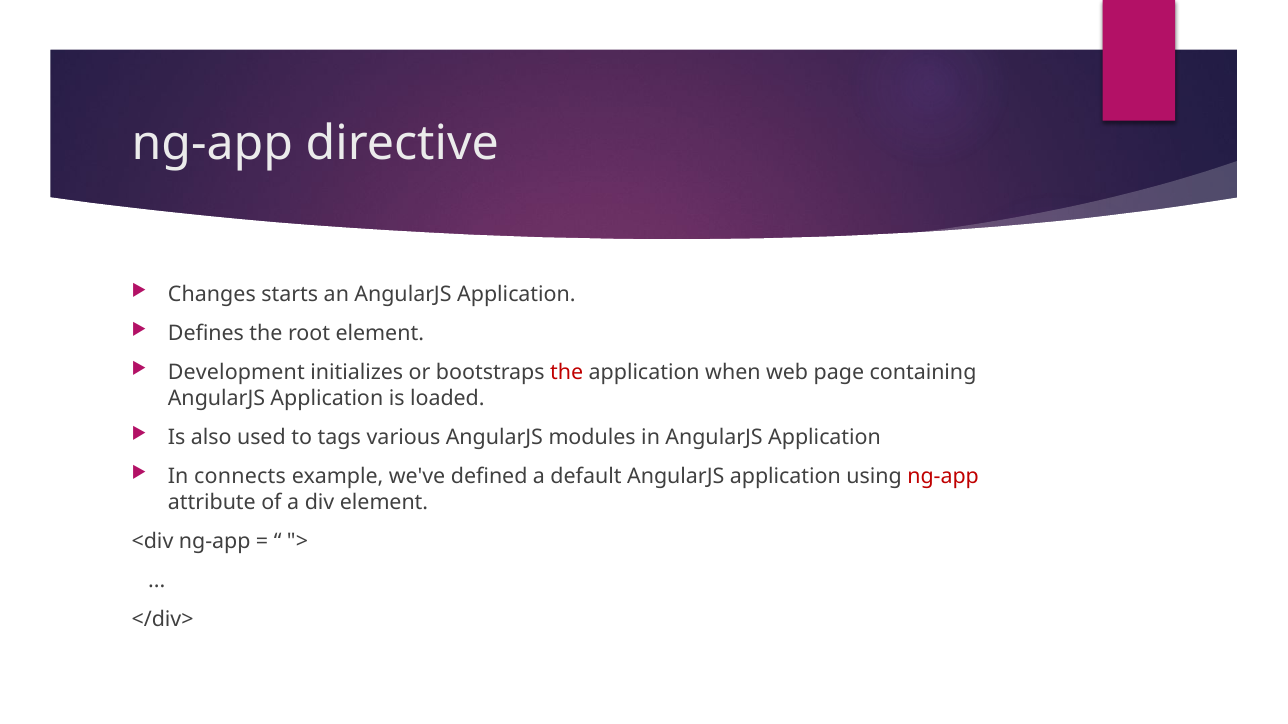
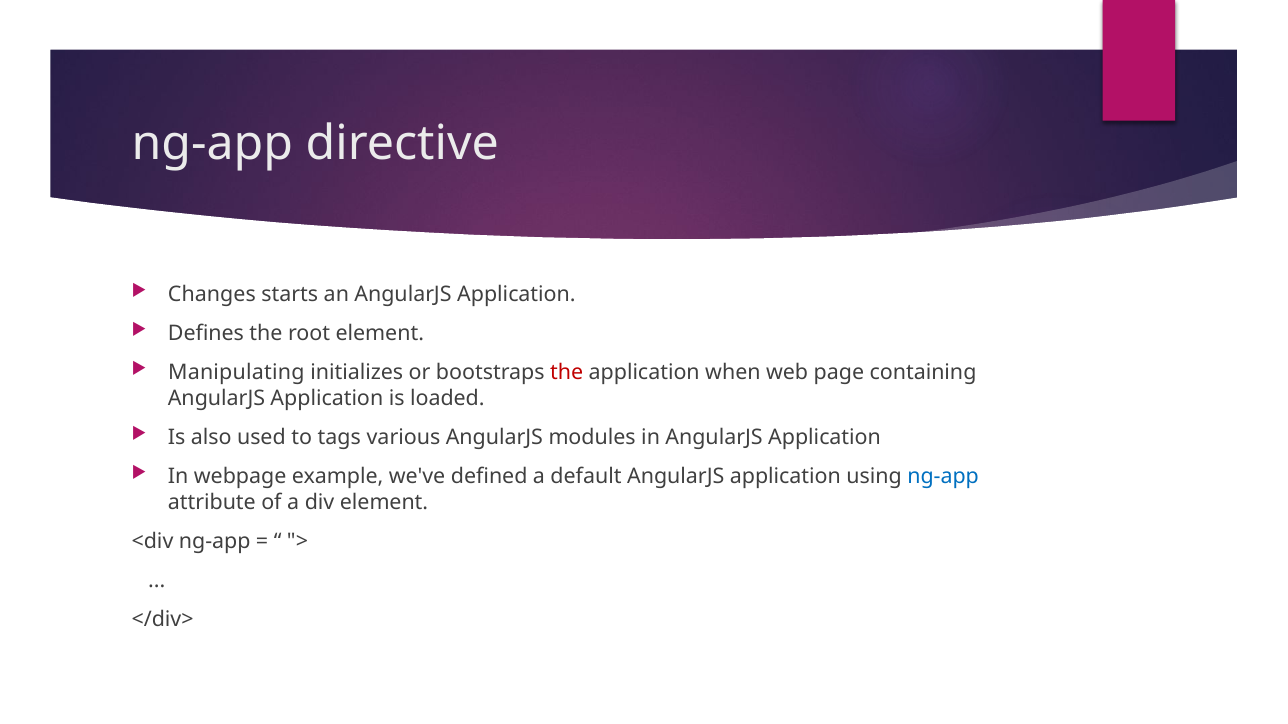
Development: Development -> Manipulating (236, 373)
connects: connects -> webpage (240, 477)
ng-app colour: red -> blue (943, 477)
